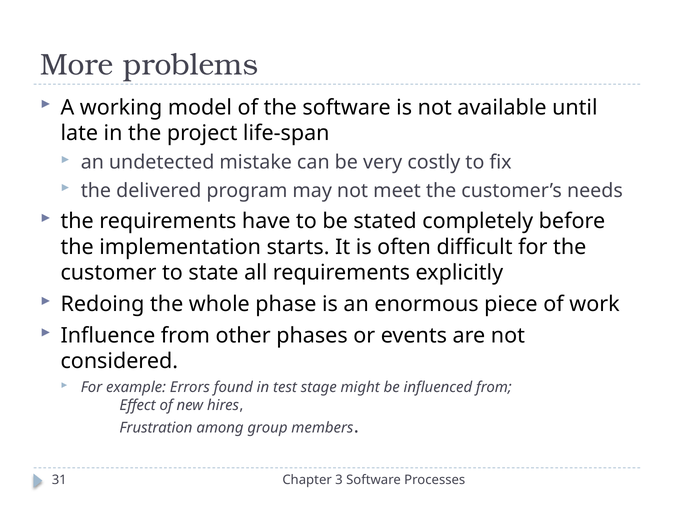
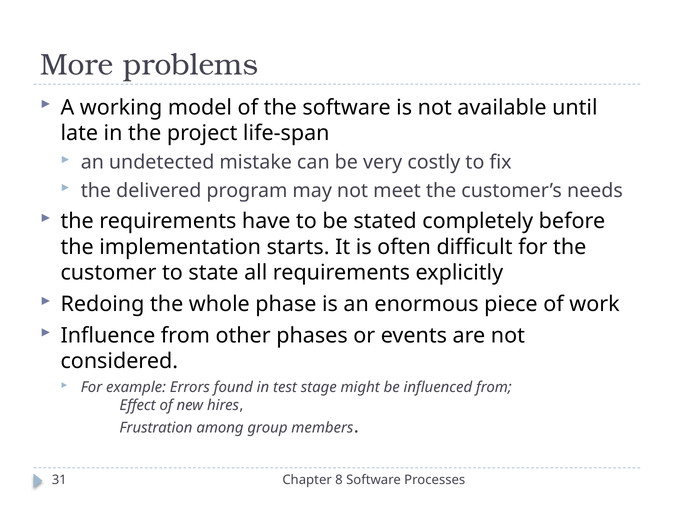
3: 3 -> 8 (339, 481)
